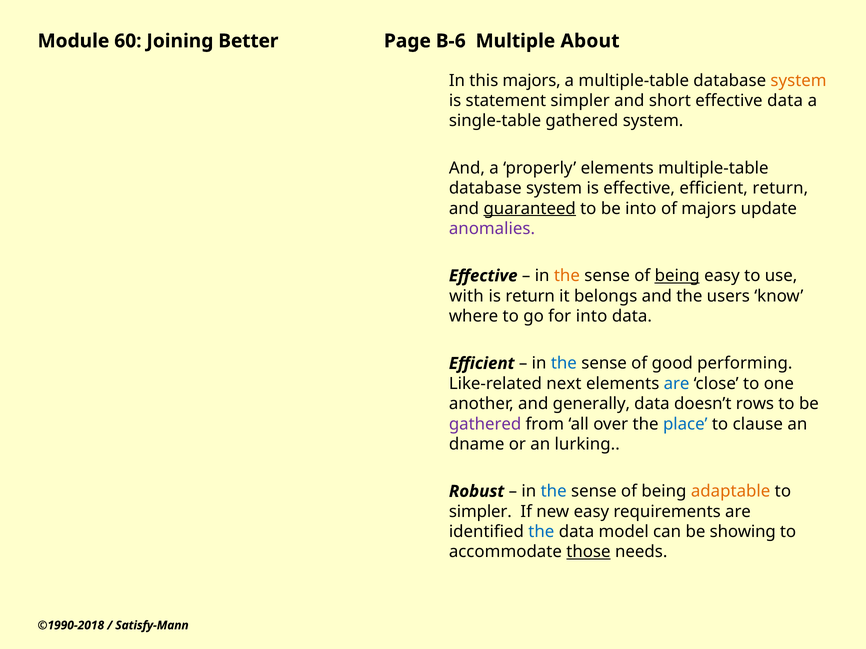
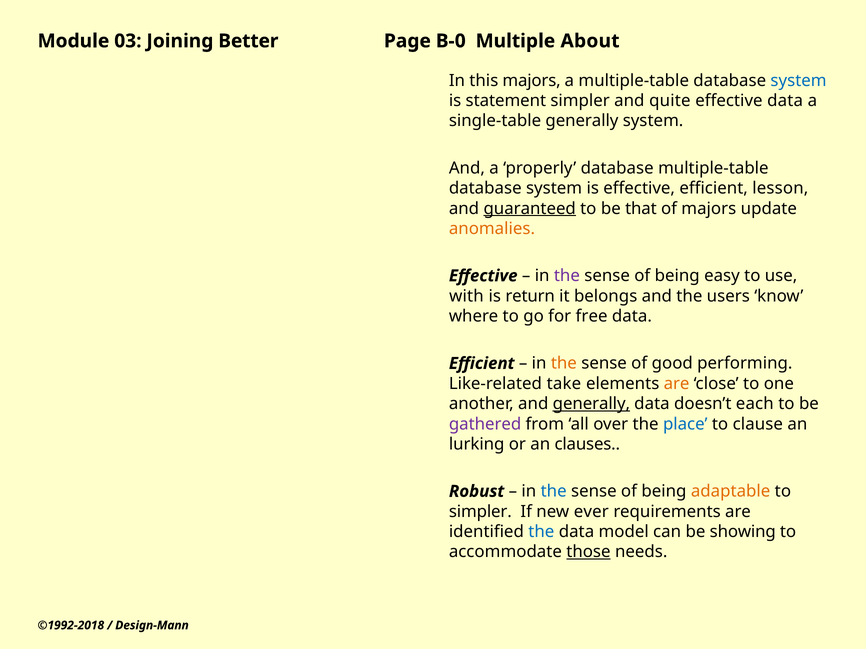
60: 60 -> 03 (128, 41)
B-6: B-6 -> B-0 (451, 41)
system colour: orange -> blue (799, 81)
short: short -> quite (670, 101)
single-table gathered: gathered -> generally (582, 121)
properly elements: elements -> database (617, 168)
efficient return: return -> lesson (780, 188)
be into: into -> that (641, 209)
anomalies colour: purple -> orange (492, 229)
the colour: orange -> purple (567, 276)
being underline: present -> none (677, 276)
for into: into -> free (592, 316)
the colour: blue -> orange (564, 364)
next: next -> take (564, 384)
are colour: blue -> orange (677, 384)
generally underline: none -> present (591, 404)
rows: rows -> each (755, 404)
dname: dname -> lurking (477, 445)
lurking: lurking -> clauses (587, 445)
new easy: easy -> ever (591, 512)
©1990-2018: ©1990-2018 -> ©1992-2018 (71, 626)
Satisfy-Mann: Satisfy-Mann -> Design-Mann (152, 626)
